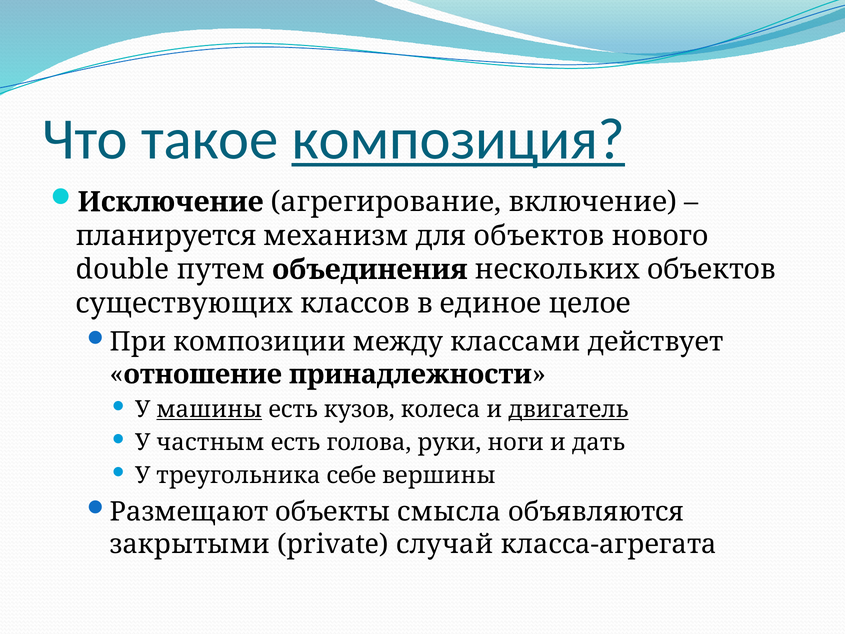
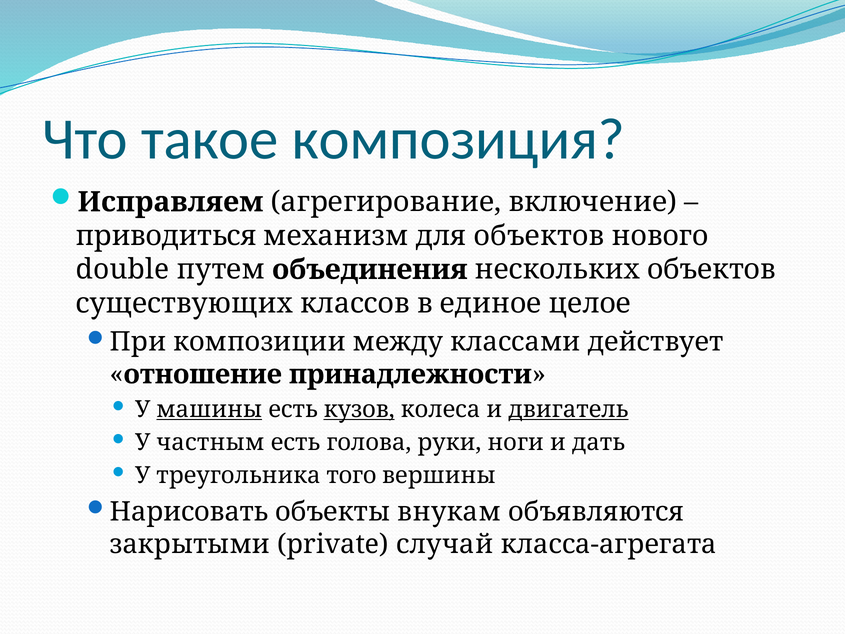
композиция underline: present -> none (458, 140)
Исключение: Исключение -> Исправляем (171, 202)
планируется: планируется -> приводиться (166, 236)
кузов underline: none -> present (359, 409)
себе: себе -> того (351, 475)
Размещают: Размещают -> Нарисовать (189, 512)
смысла: смысла -> внукам (449, 512)
